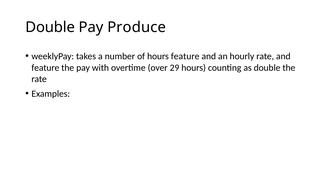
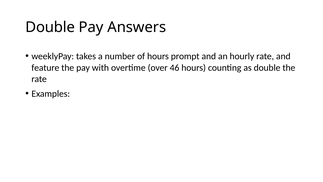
Produce: Produce -> Answers (137, 27)
hours feature: feature -> prompt (185, 56)
29: 29 -> 46 (175, 68)
